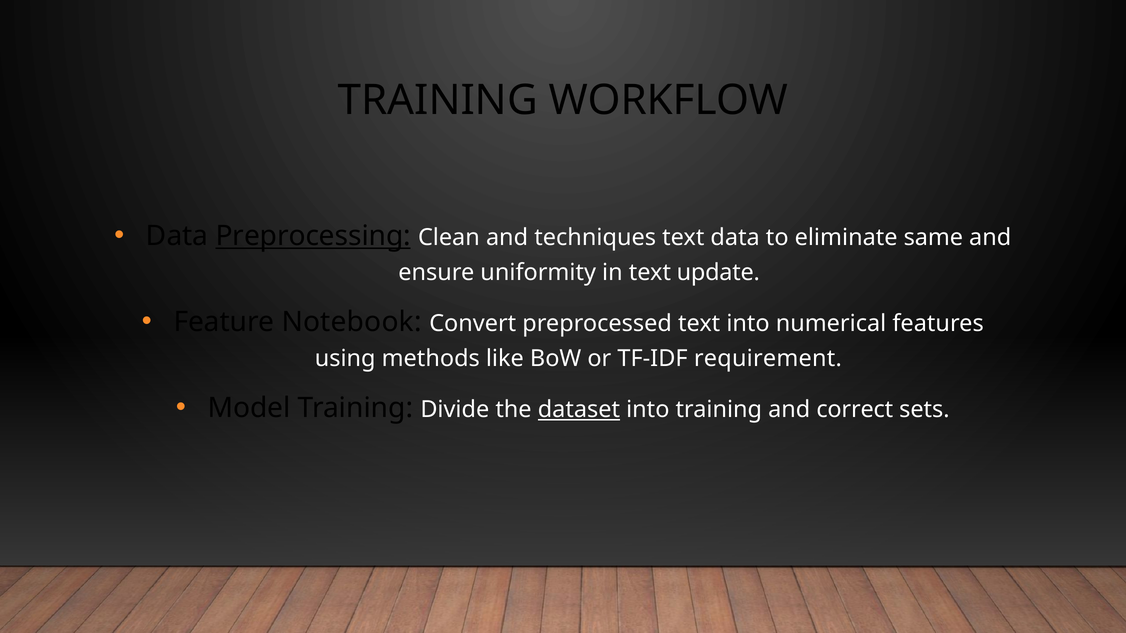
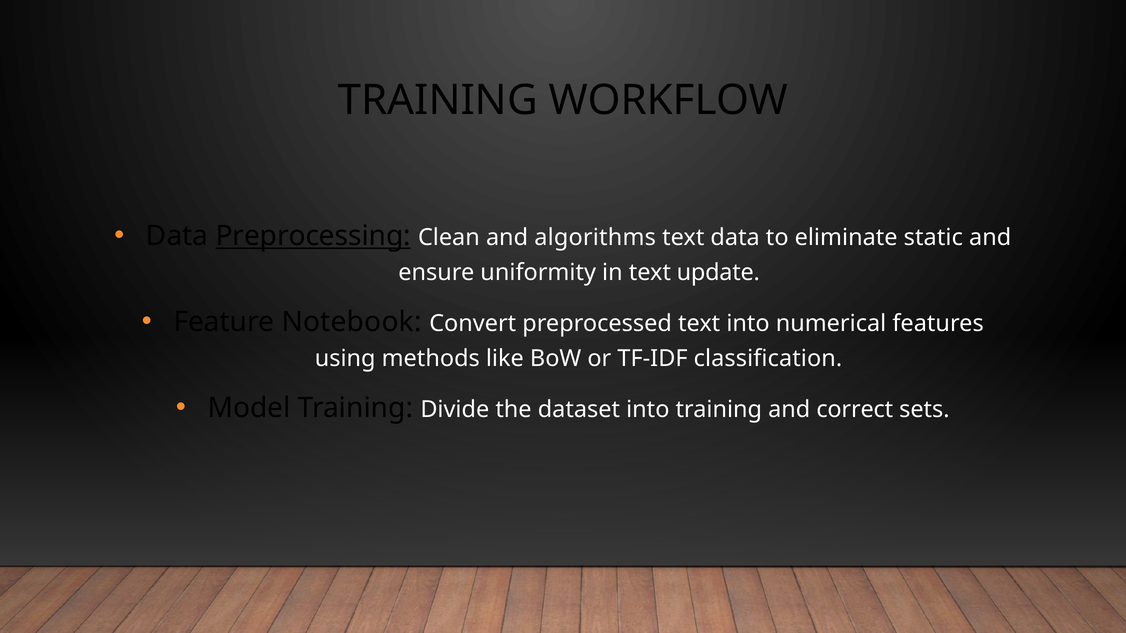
techniques: techniques -> algorithms (595, 238)
same: same -> static (933, 238)
requirement: requirement -> classification (768, 359)
dataset underline: present -> none (579, 410)
